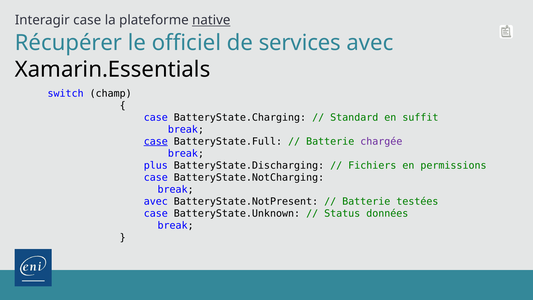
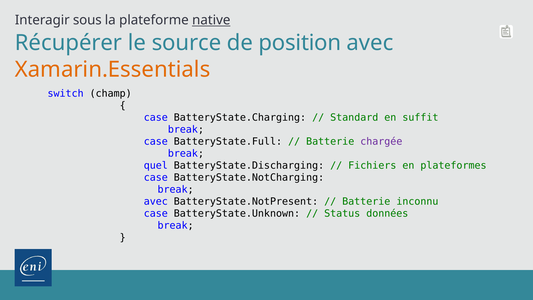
Interagir case: case -> sous (87, 20)
officiel: officiel -> source (186, 43)
services: services -> position (300, 43)
Xamarin.Essentials colour: black -> orange (113, 69)
case underline: present -> none (156, 141)
plus: plus -> quel (156, 165)
permissions: permissions -> plateformes (453, 165)
testées: testées -> inconnu (417, 201)
